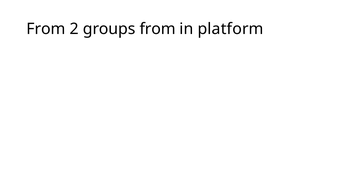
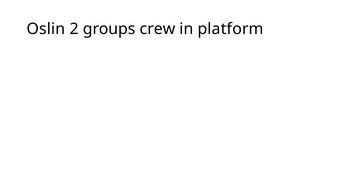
From: From -> Oslin (46, 29)
groups from: from -> crew (158, 29)
